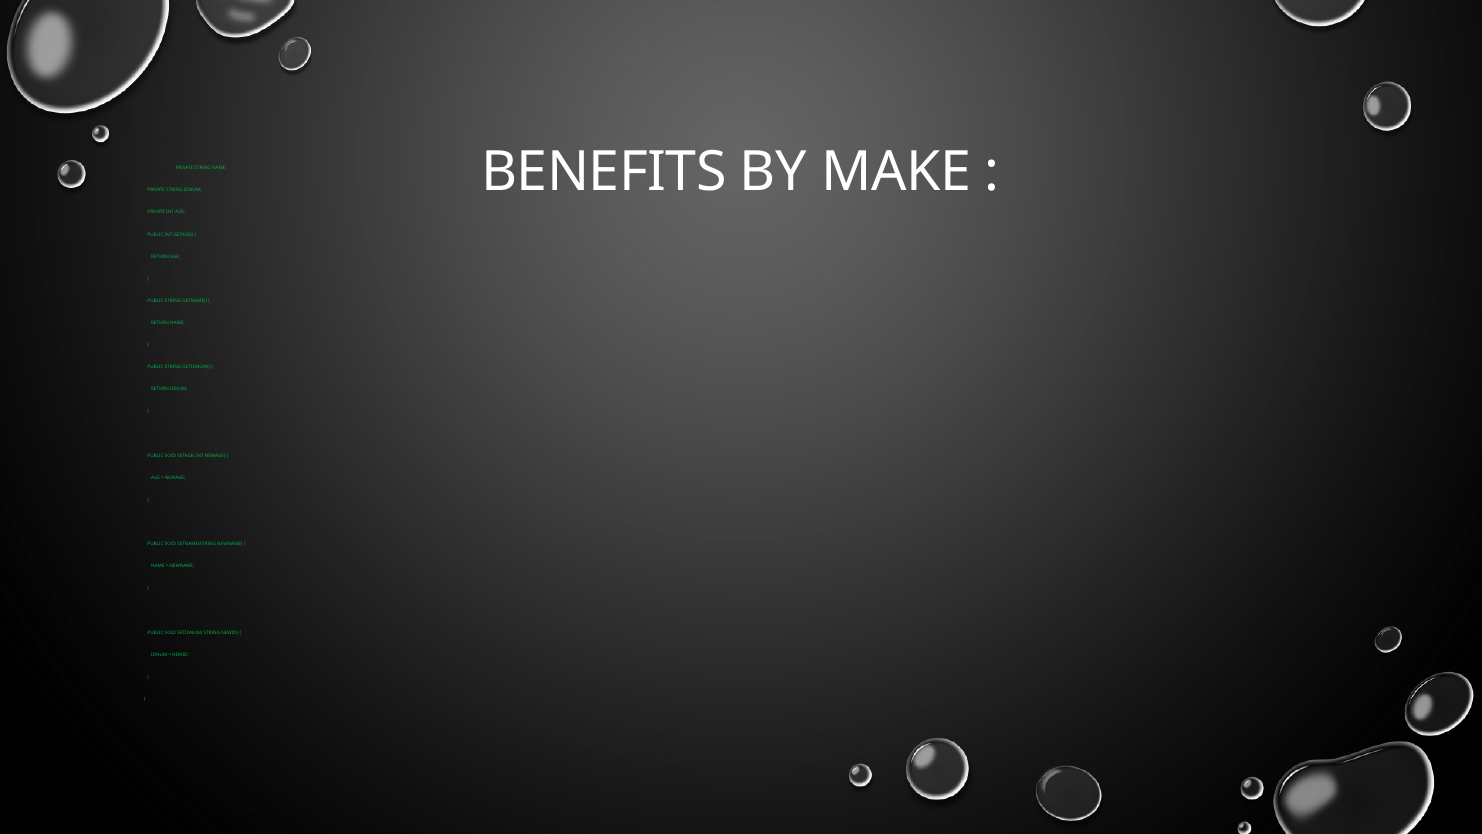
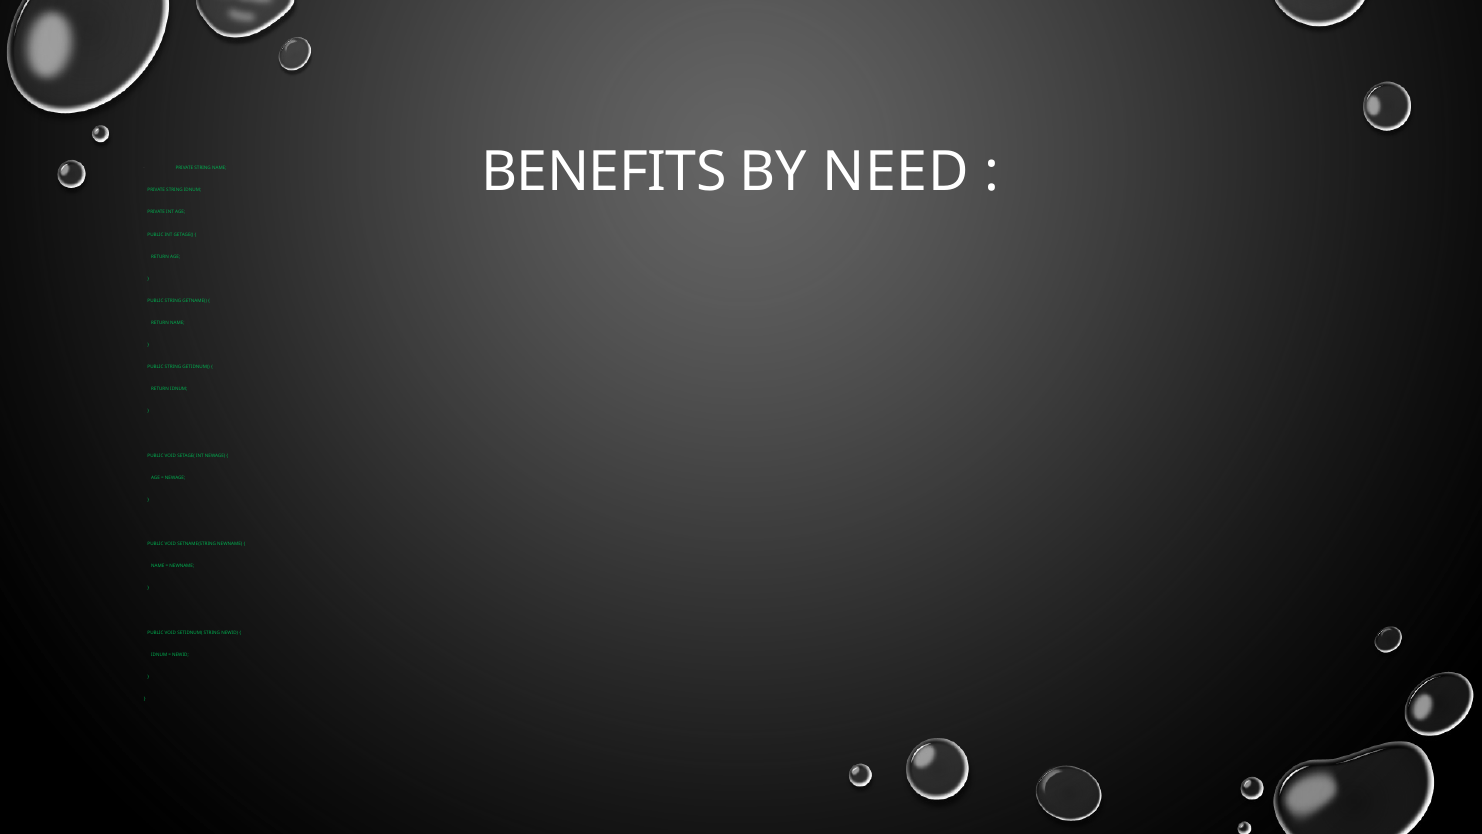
MAKE: MAKE -> NEED (896, 172)
